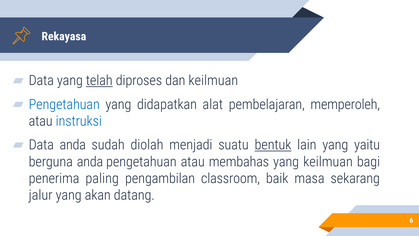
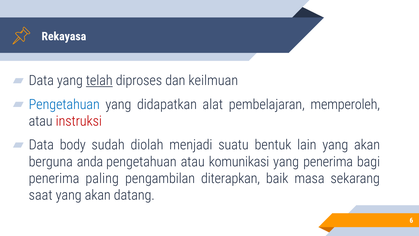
instruksi colour: blue -> red (79, 121)
Data anda: anda -> body (73, 145)
bentuk underline: present -> none (273, 145)
lain yang yaitu: yaitu -> akan (367, 145)
membahas: membahas -> komunikasi (239, 162)
yang keilmuan: keilmuan -> penerima (328, 162)
classroom: classroom -> diterapkan (231, 178)
jalur: jalur -> saat (41, 195)
